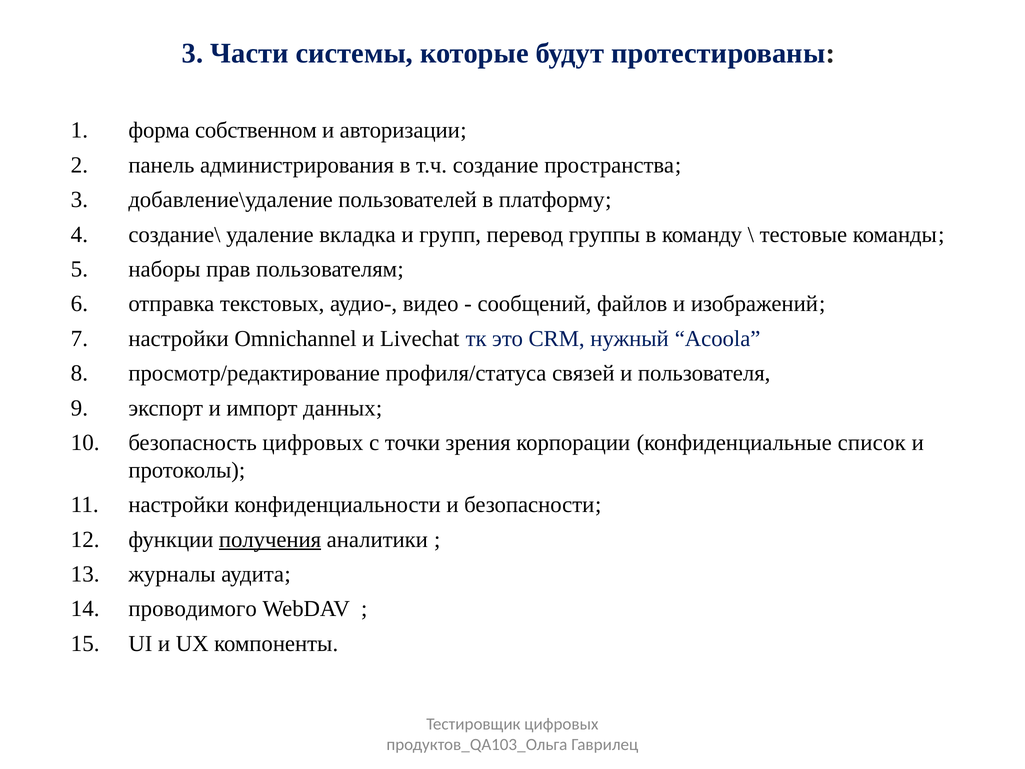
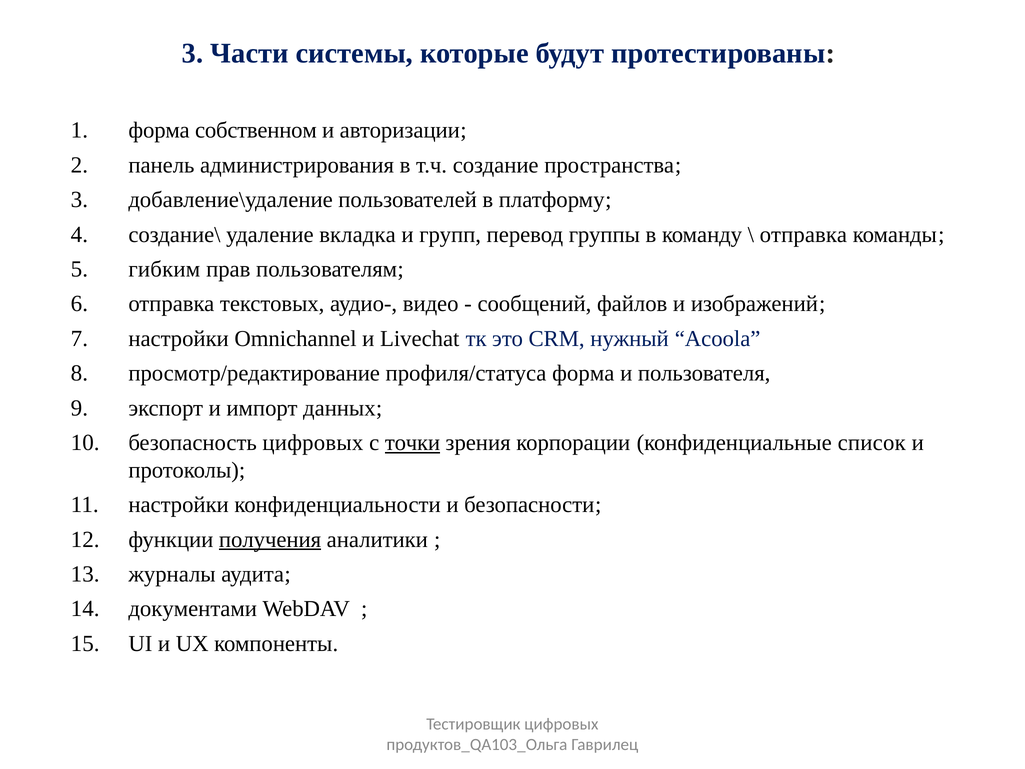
тестовые: тестовые -> отправка (803, 234)
наборы: наборы -> гибким (164, 269)
профиля/статуса связей: связей -> форма (583, 373)
точки underline: none -> present (413, 443)
проводимого: проводимого -> документами (193, 609)
